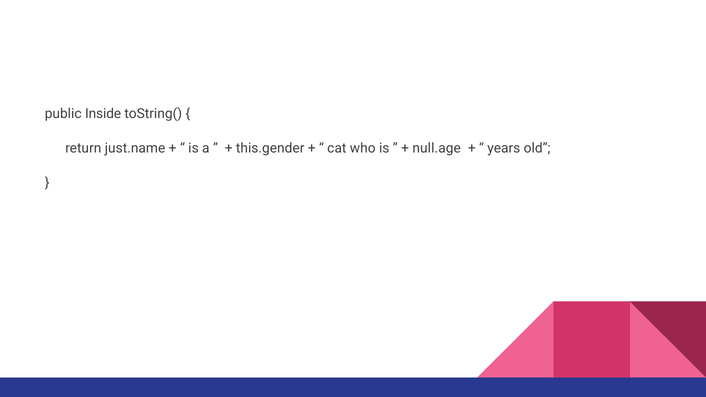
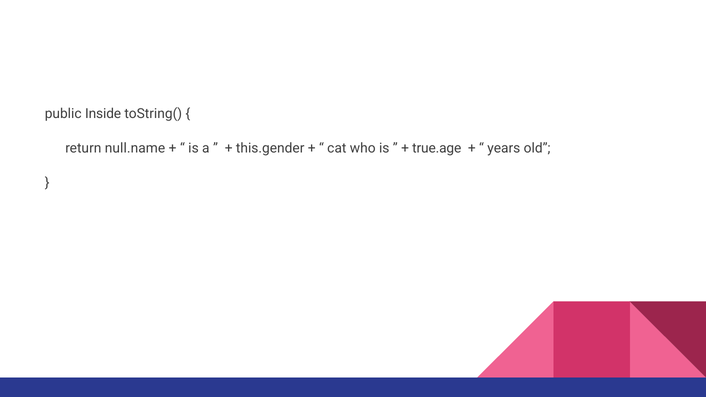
just.name: just.name -> null.name (135, 148)
null.age: null.age -> true.age (437, 148)
